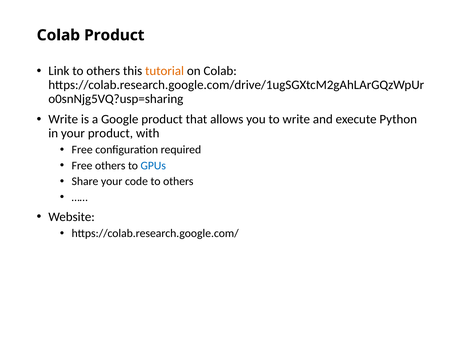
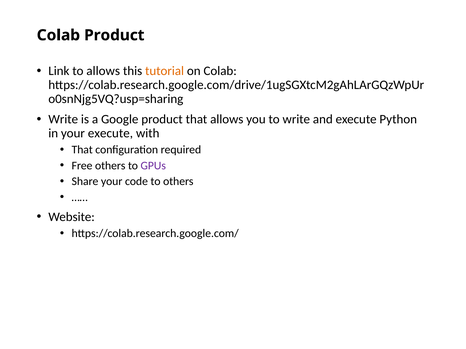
Link to others: others -> allows (103, 71)
your product: product -> execute (110, 133)
Free: Free -> That (82, 150)
GPUs colour: blue -> purple (153, 166)
